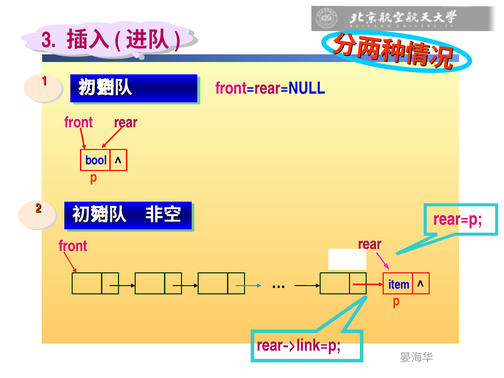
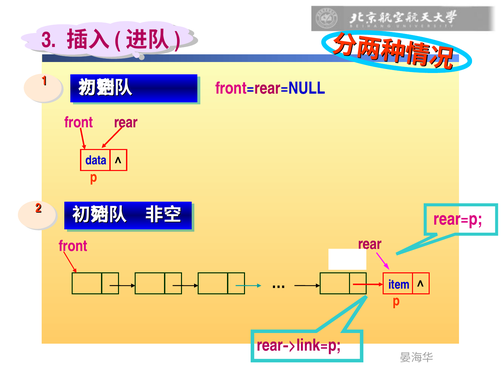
bool: bool -> data (96, 160)
